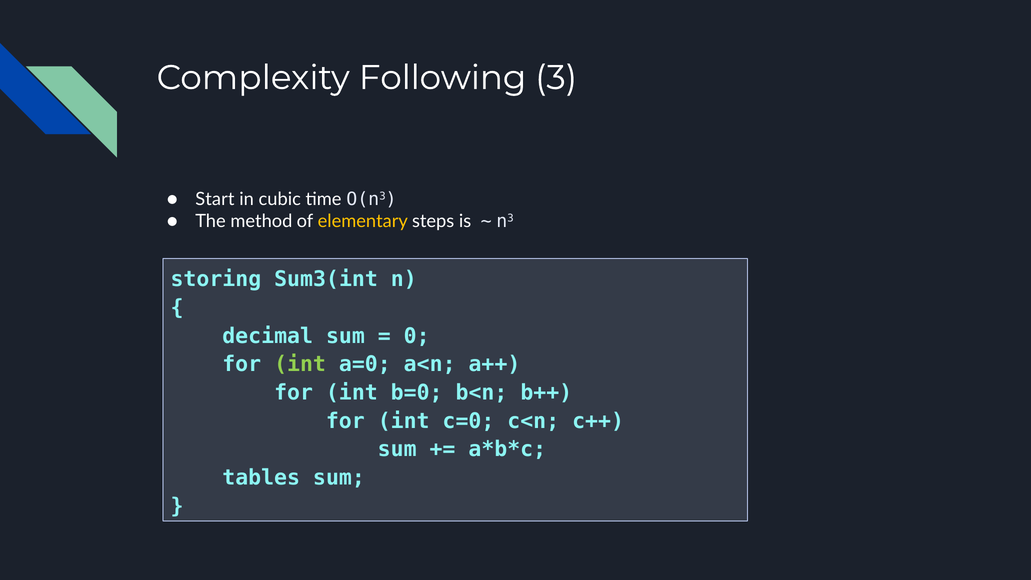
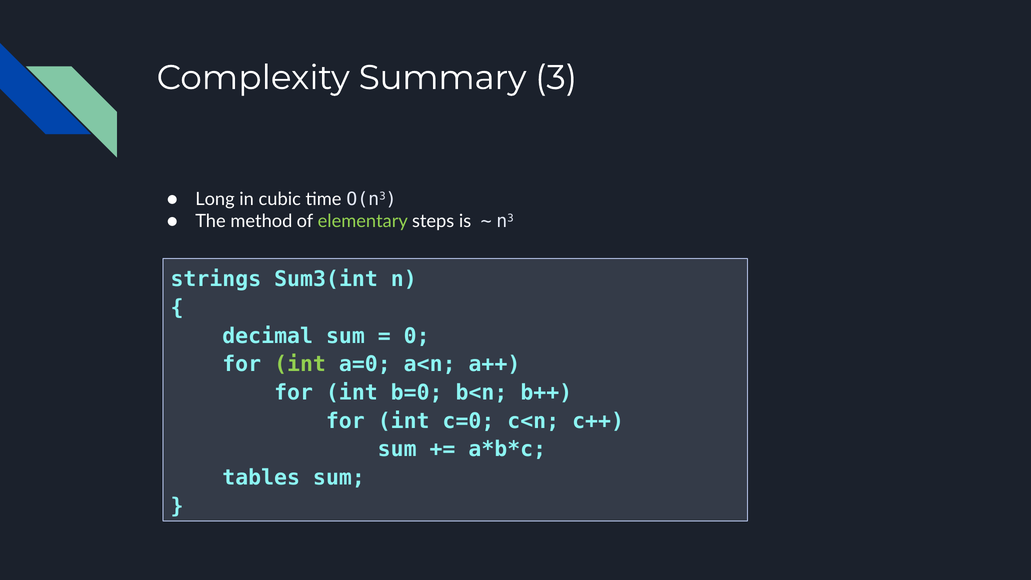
Following: Following -> Summary (443, 78)
Start: Start -> Long (215, 199)
elementary colour: yellow -> light green (363, 221)
storing: storing -> strings (216, 279)
